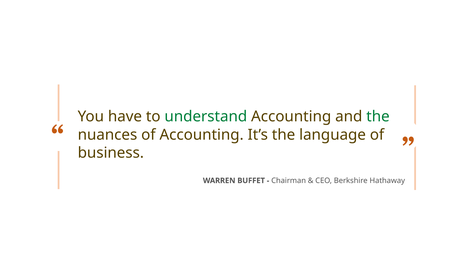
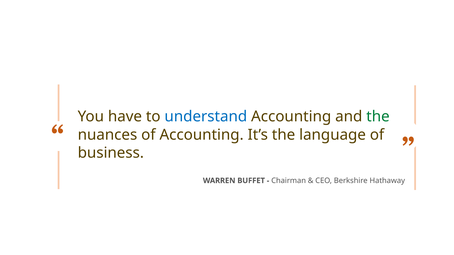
understand colour: green -> blue (206, 117)
